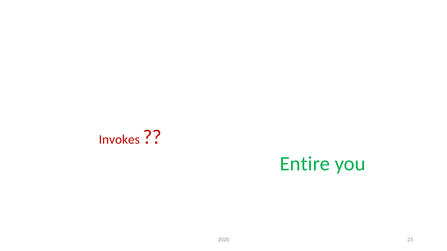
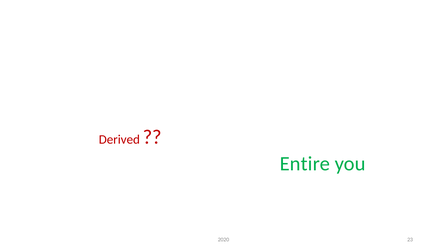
Invokes: Invokes -> Derived (119, 140)
